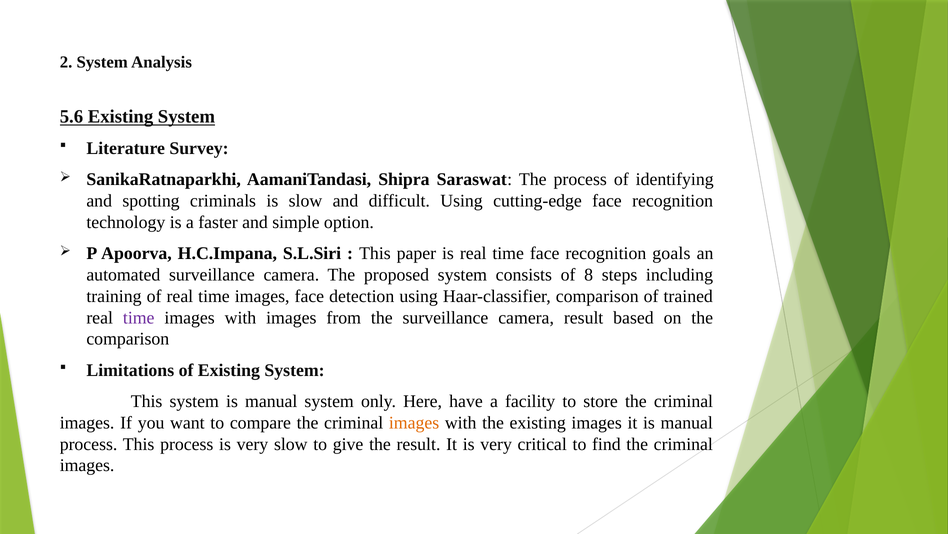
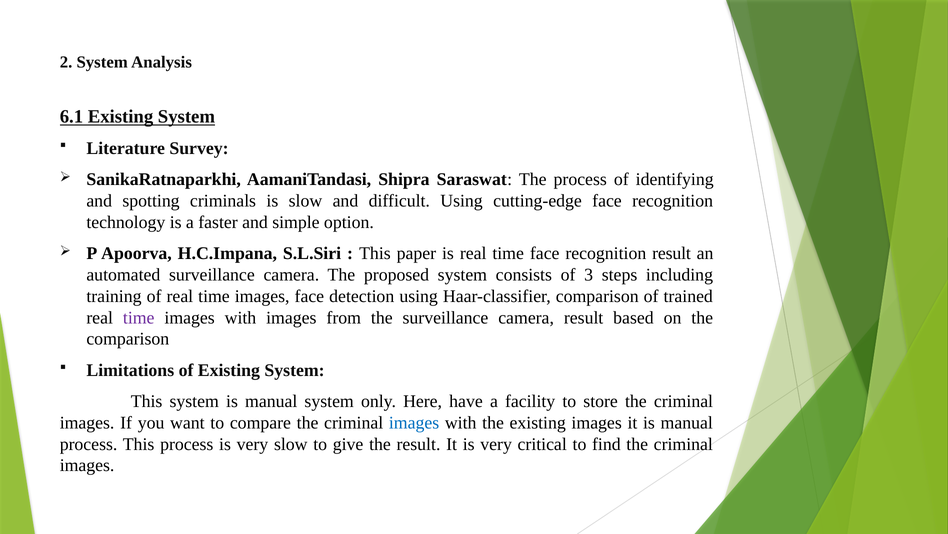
5.6: 5.6 -> 6.1 (71, 116)
recognition goals: goals -> result (672, 253)
8: 8 -> 3 (589, 275)
images colour: orange -> blue (414, 422)
